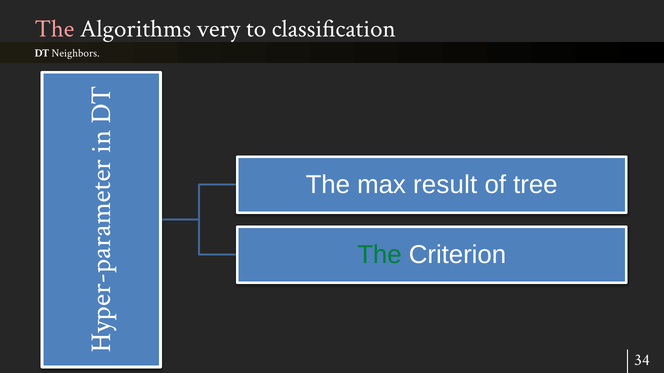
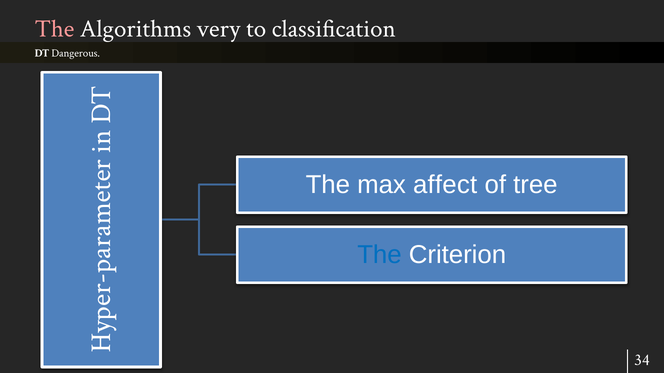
Neighbors: Neighbors -> Dangerous (76, 53)
result: result -> affect (445, 185)
The colour: green -> blue (379, 255)
